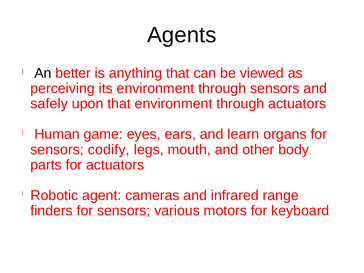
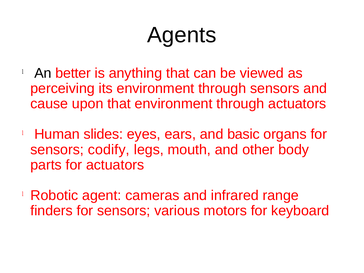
safely: safely -> cause (49, 104)
game: game -> slides (103, 134)
learn: learn -> basic (243, 134)
